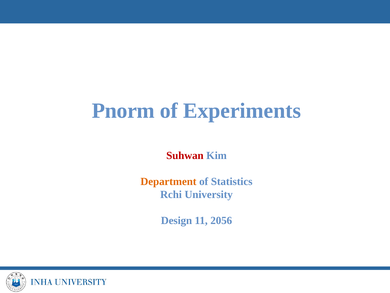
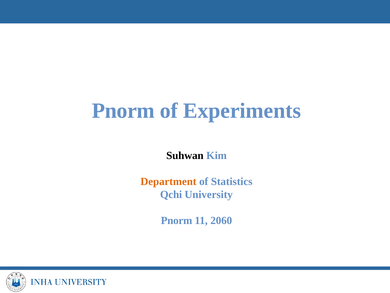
Suhwan colour: red -> black (185, 155)
Rchi: Rchi -> Qchi (171, 194)
Design: Design -> Pnorm (177, 220)
2056: 2056 -> 2060 (221, 220)
